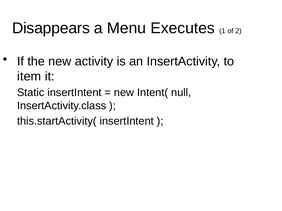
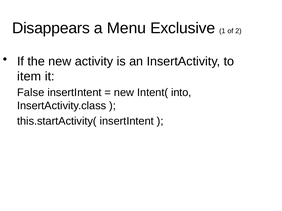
Executes: Executes -> Exclusive (183, 28)
Static: Static -> False (31, 93)
null: null -> into (181, 93)
